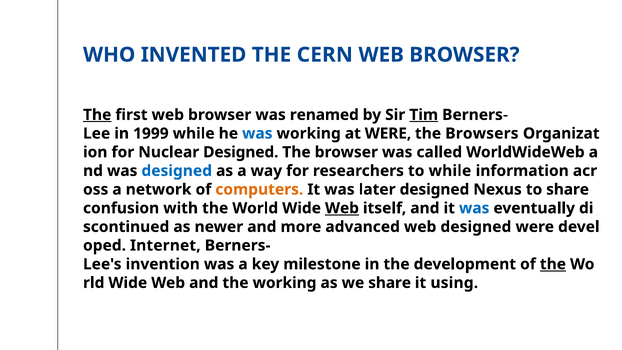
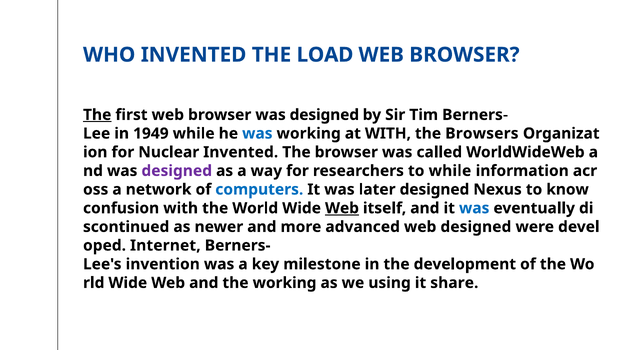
CERN: CERN -> LOAD (325, 55)
browser was renamed: renamed -> designed (324, 115)
Tim underline: present -> none (424, 115)
1999: 1999 -> 1949 (151, 133)
at WERE: WERE -> WITH (388, 133)
Nuclear Designed: Designed -> Invented (241, 152)
designed colour: blue -> purple (177, 171)
computers colour: orange -> blue (259, 189)
to share: share -> know (568, 189)
the underline: present -> none (553, 264)
we share: share -> using (390, 283)
using: using -> share (454, 283)
